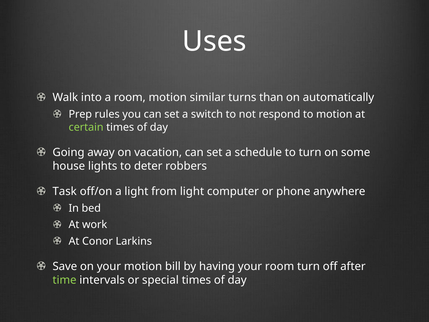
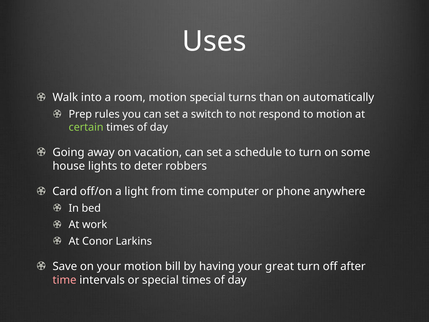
motion similar: similar -> special (208, 97)
Task: Task -> Card (65, 191)
from light: light -> time (192, 191)
your room: room -> great (280, 266)
time colour: light green -> pink (65, 280)
